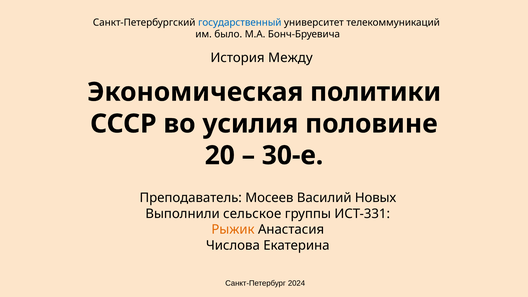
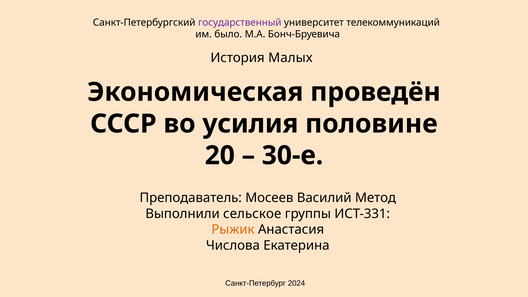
государственный colour: blue -> purple (240, 22)
Между: Между -> Малых (290, 58)
политики: политики -> проведён (375, 92)
Новых: Новых -> Метод (376, 198)
